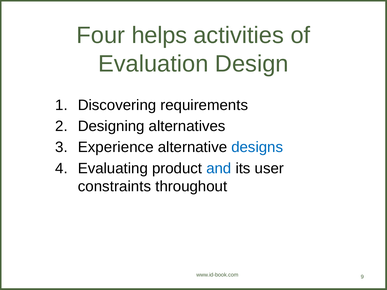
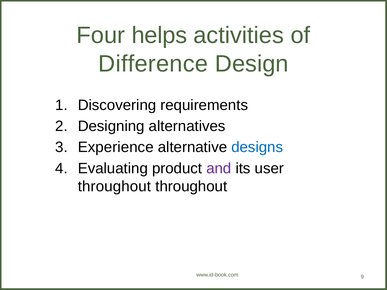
Evaluation: Evaluation -> Difference (153, 64)
and colour: blue -> purple (219, 168)
constraints: constraints -> throughout (114, 186)
